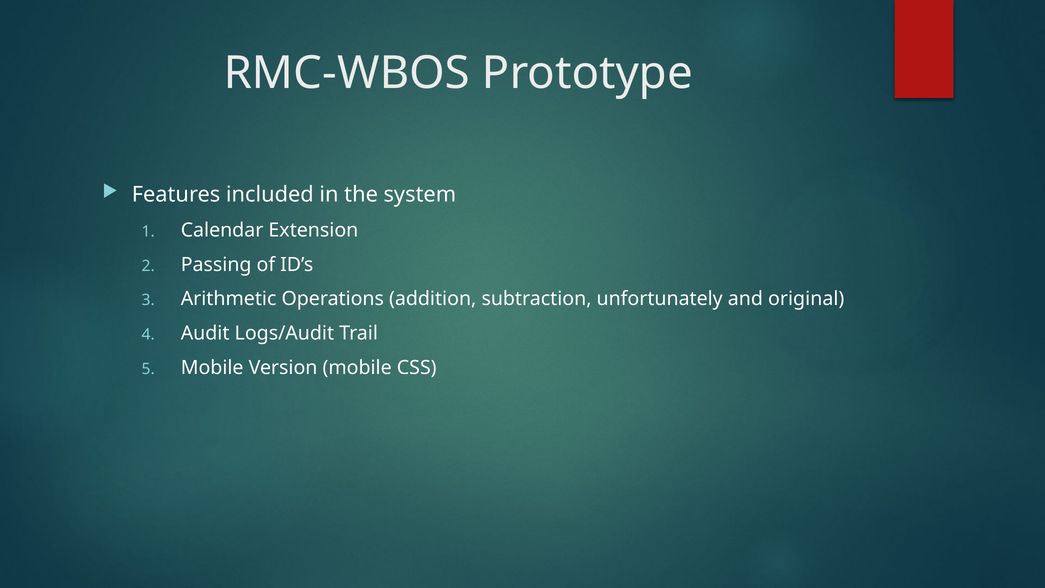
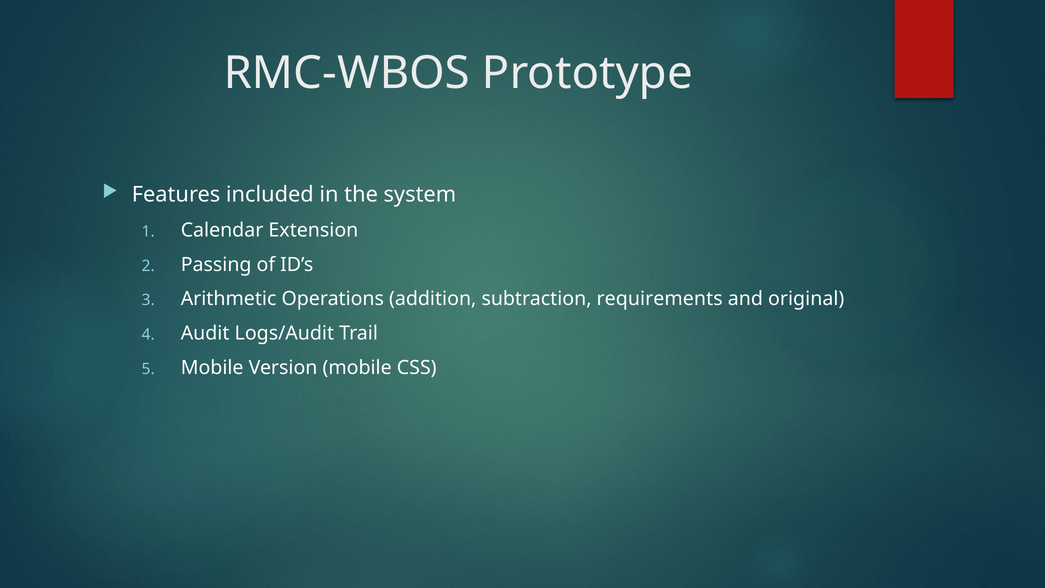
unfortunately: unfortunately -> requirements (660, 299)
